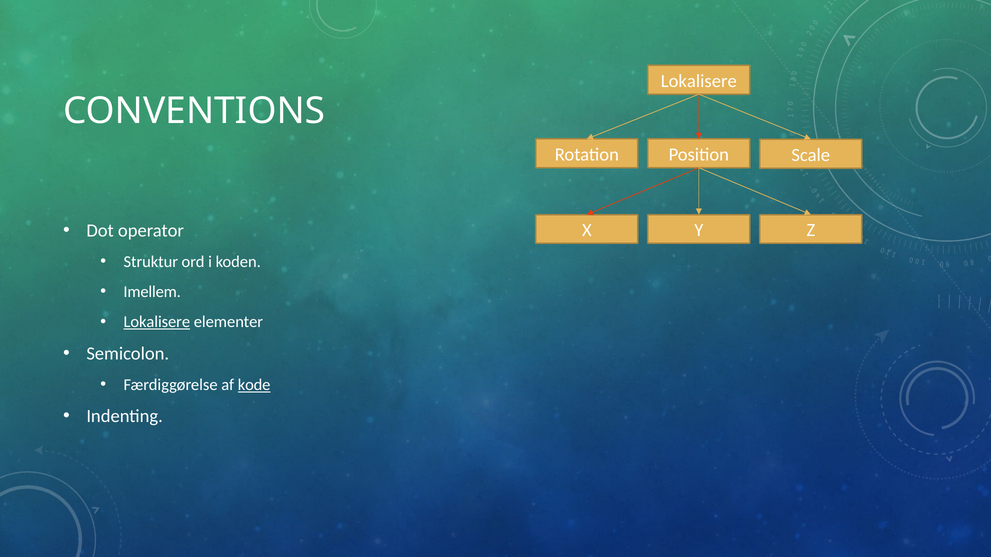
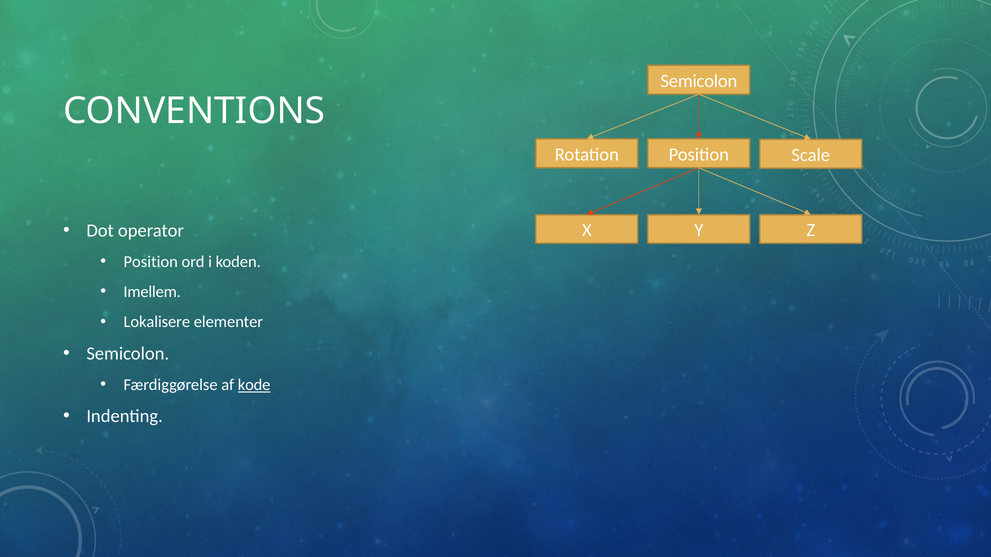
Lokalisere: Lokalisere -> Semicolon (699, 81)
Struktur: Struktur -> Position (151, 262)
Lokalisere underline: present -> none (157, 322)
